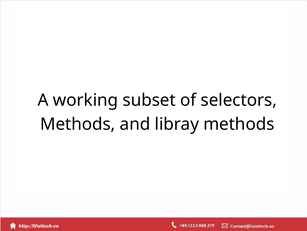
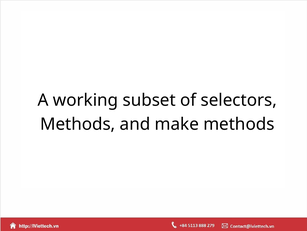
libray: libray -> make (177, 124)
